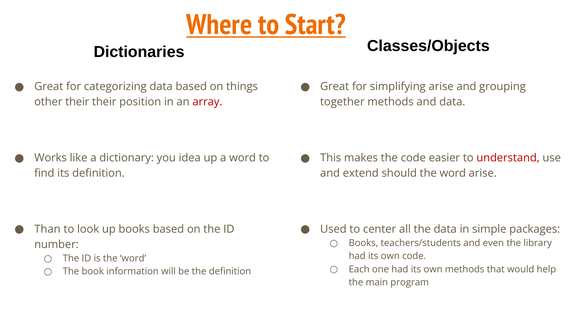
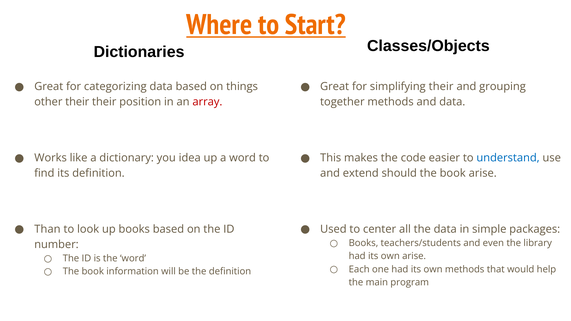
simplifying arise: arise -> their (441, 87)
understand colour: red -> blue (508, 158)
should the word: word -> book (453, 173)
own code: code -> arise (414, 256)
